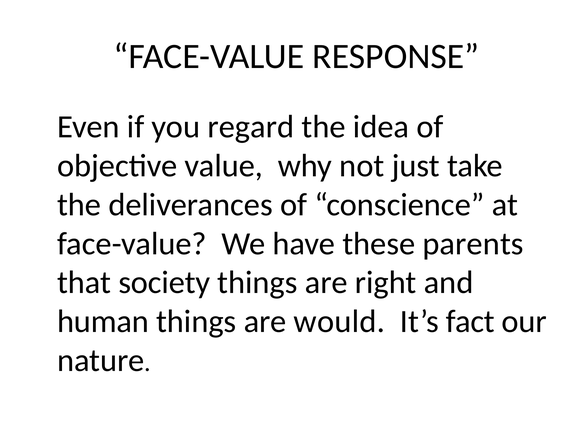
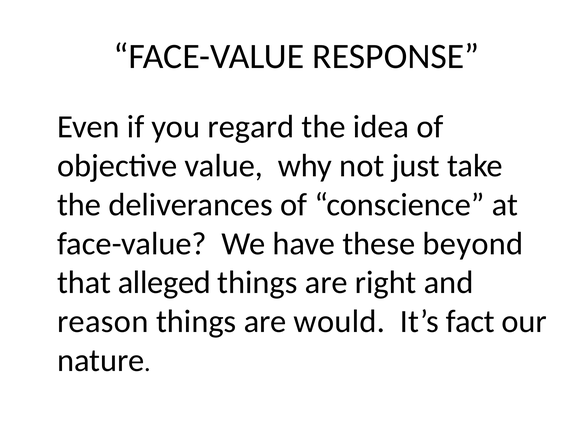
parents: parents -> beyond (473, 244)
society: society -> alleged (164, 283)
human: human -> reason (103, 322)
